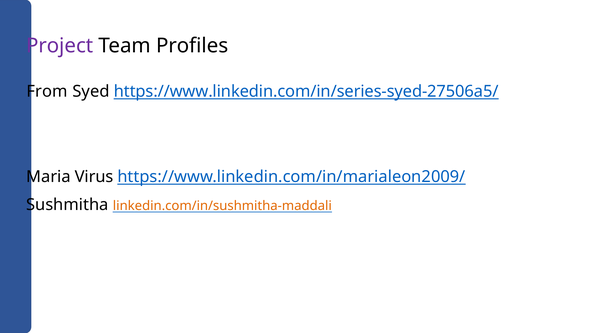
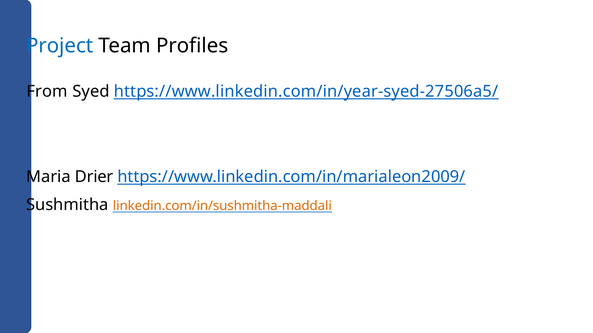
Project colour: purple -> blue (60, 46)
https://www.linkedin.com/in/series-syed-27506a5/: https://www.linkedin.com/in/series-syed-27506a5/ -> https://www.linkedin.com/in/year-syed-27506a5/ (306, 91)
Virus: Virus -> Drier (94, 177)
